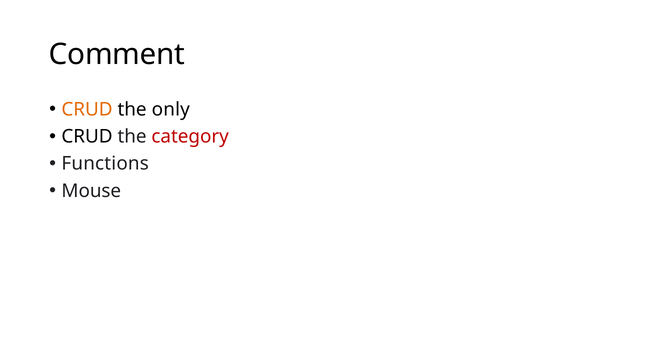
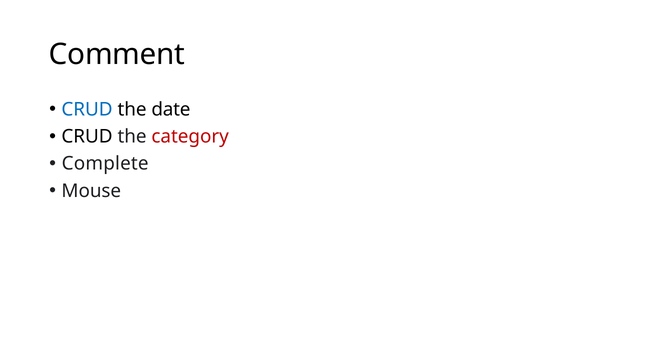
CRUD colour: orange -> blue (87, 109)
only: only -> date (171, 109)
Functions: Functions -> Complete (105, 164)
